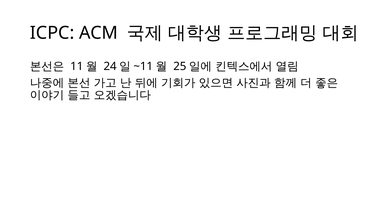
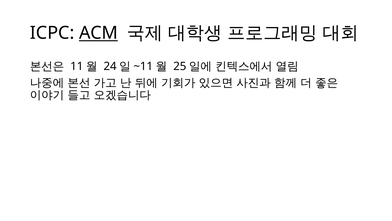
ACM underline: none -> present (98, 33)
